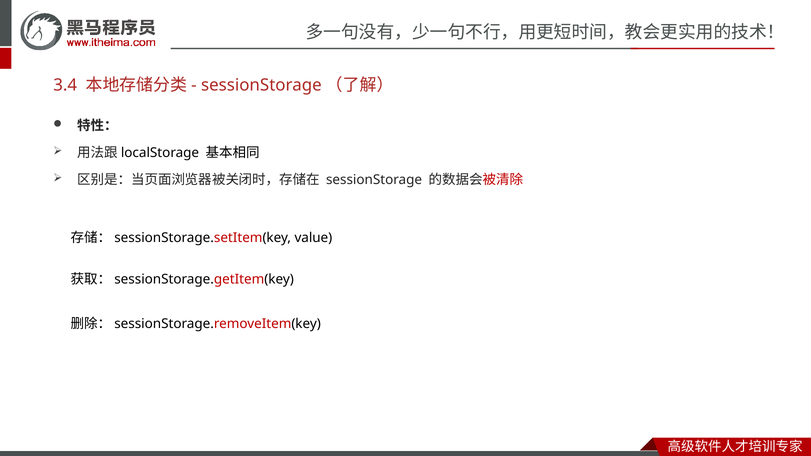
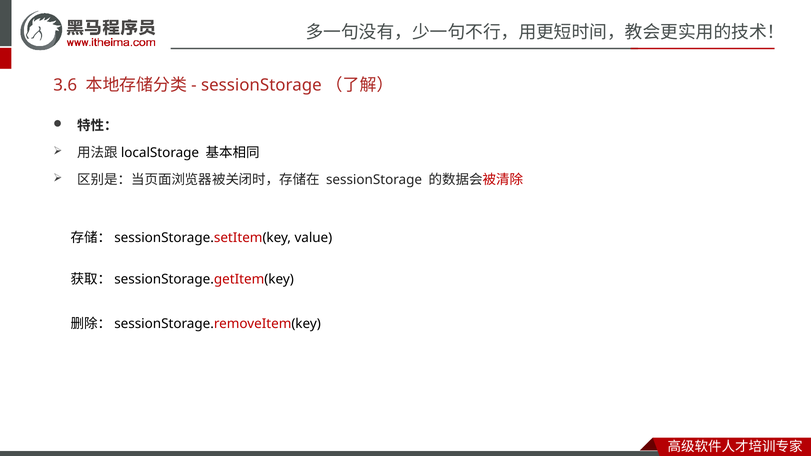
3.4: 3.4 -> 3.6 (65, 85)
